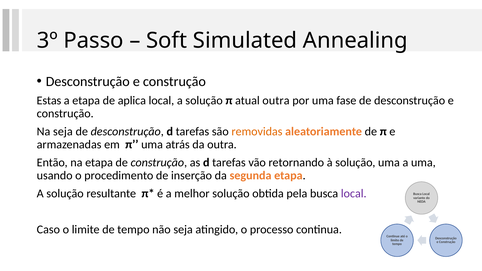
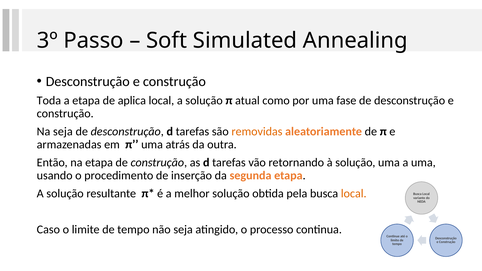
Estas: Estas -> Toda (49, 101)
atual outra: outra -> como (276, 101)
local colour: purple -> orange (354, 194)
